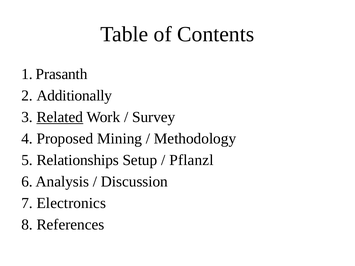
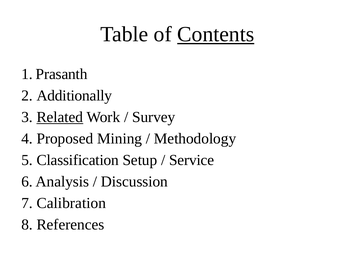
Contents underline: none -> present (216, 34)
Relationships: Relationships -> Classification (78, 160)
Pflanzl: Pflanzl -> Service (192, 160)
Electronics: Electronics -> Calibration (71, 203)
